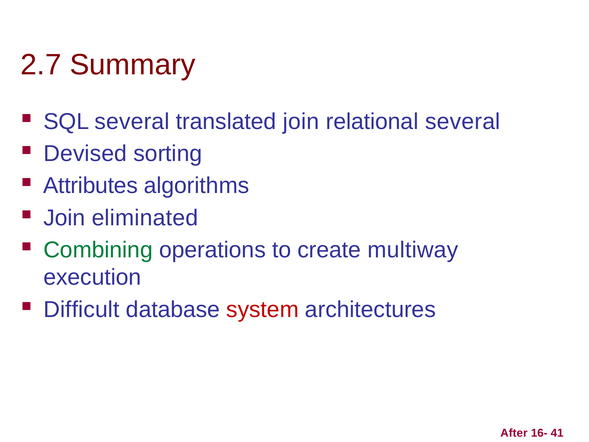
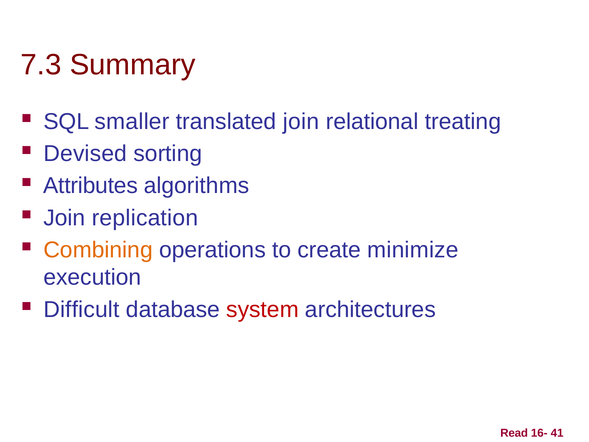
2.7: 2.7 -> 7.3 (41, 65)
SQL several: several -> smaller (132, 121)
relational several: several -> treating (463, 121)
eliminated: eliminated -> replication (145, 218)
Combining colour: green -> orange (98, 250)
multiway: multiway -> minimize (413, 250)
After: After -> Read (514, 433)
